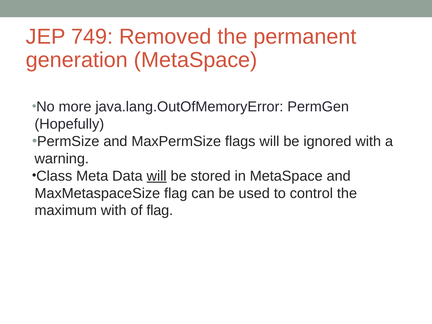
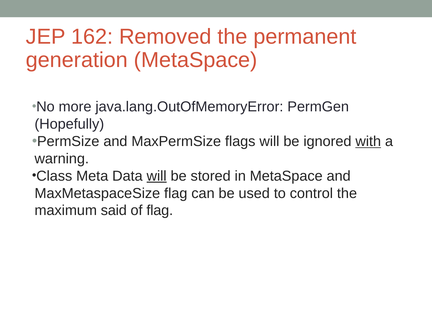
749: 749 -> 162 (92, 37)
with underline: none -> present (368, 141)
maximum with: with -> said (114, 211)
